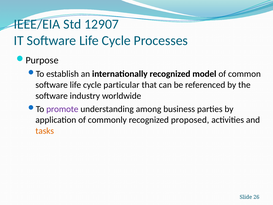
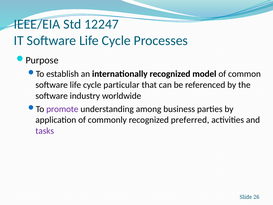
12907: 12907 -> 12247 (102, 24)
proposed: proposed -> preferred (190, 120)
tasks colour: orange -> purple (45, 131)
